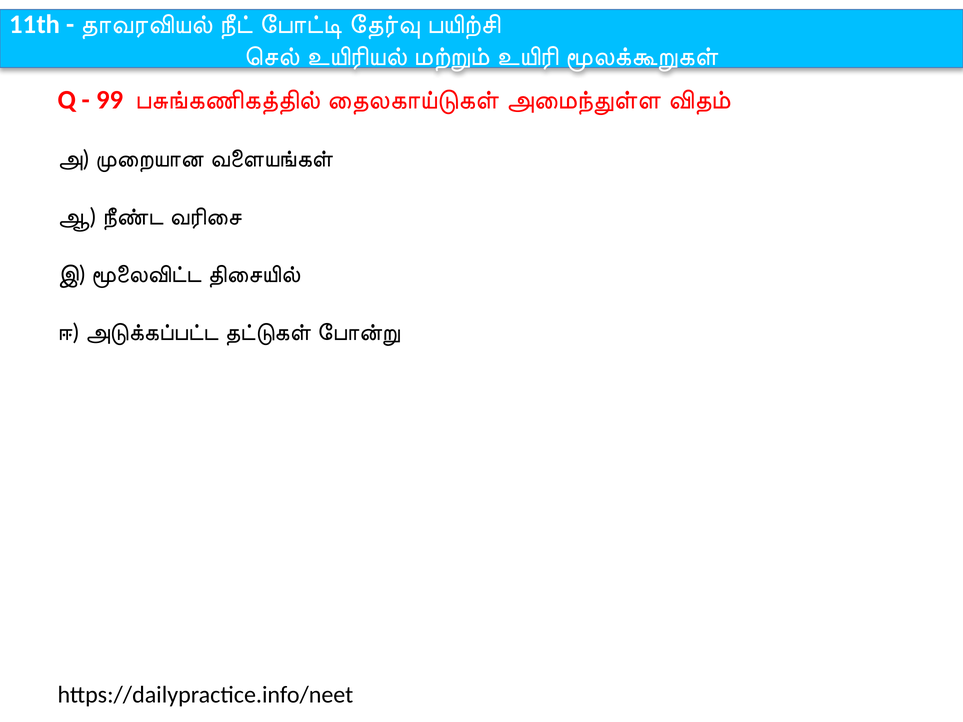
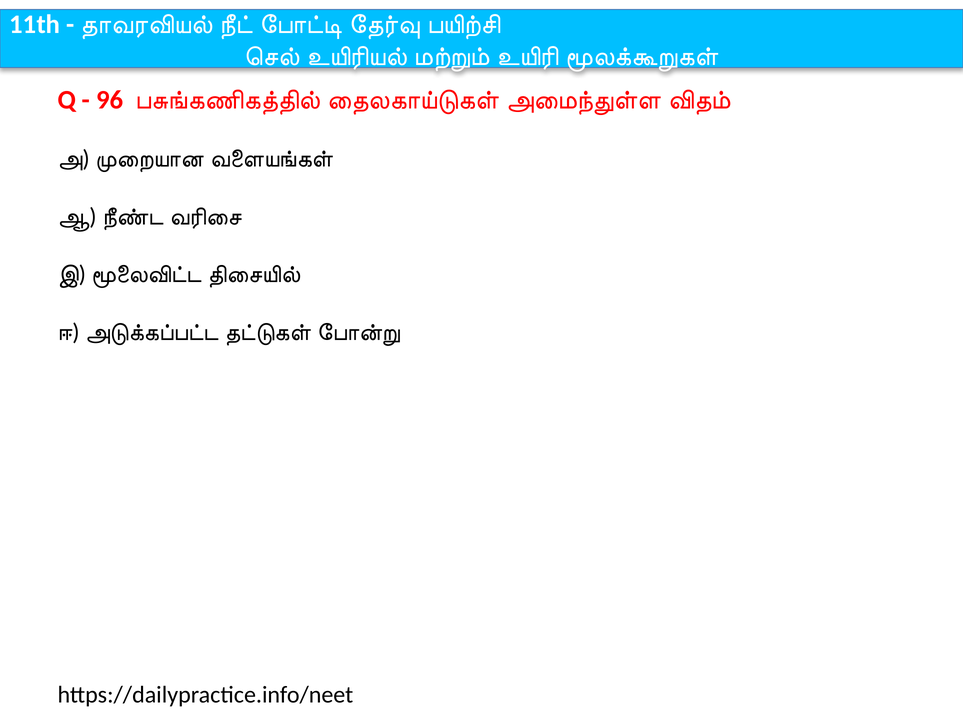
99: 99 -> 96 (110, 100)
